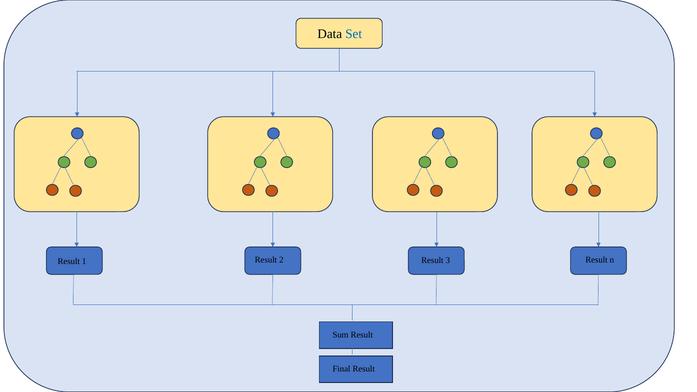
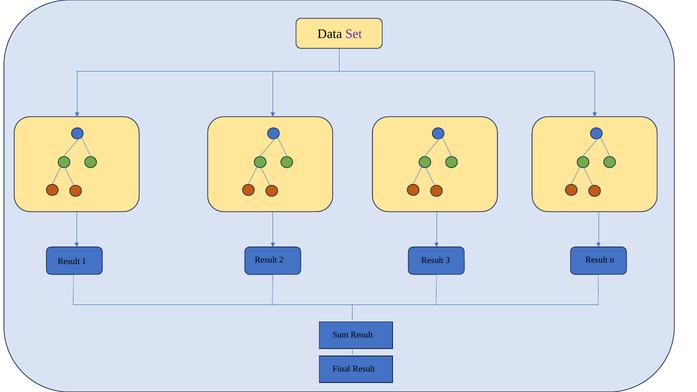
Set colour: blue -> purple (354, 34)
